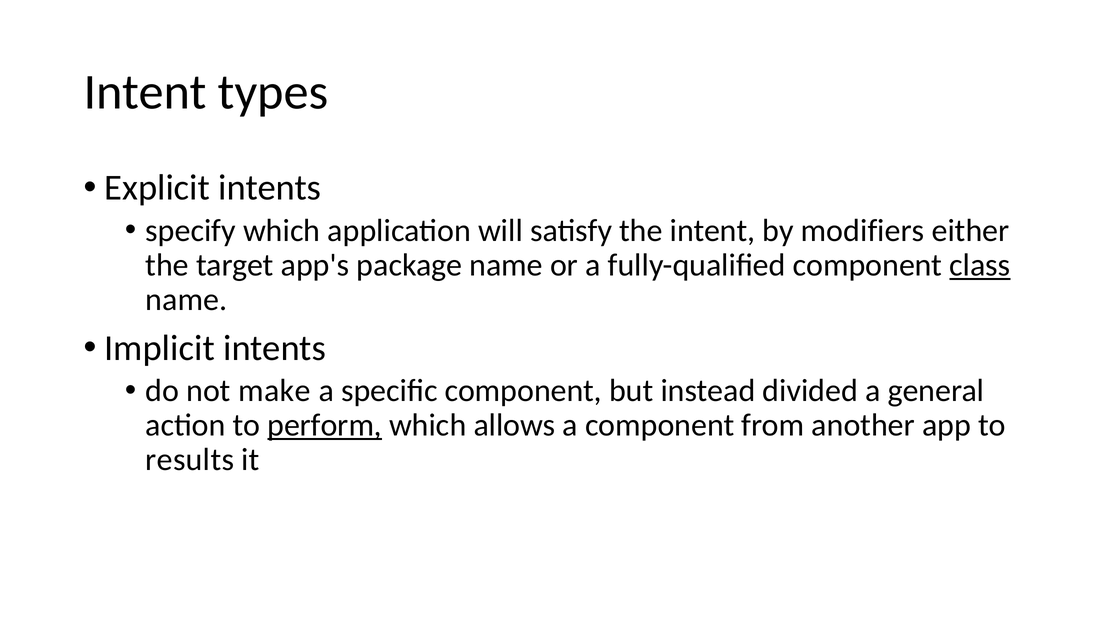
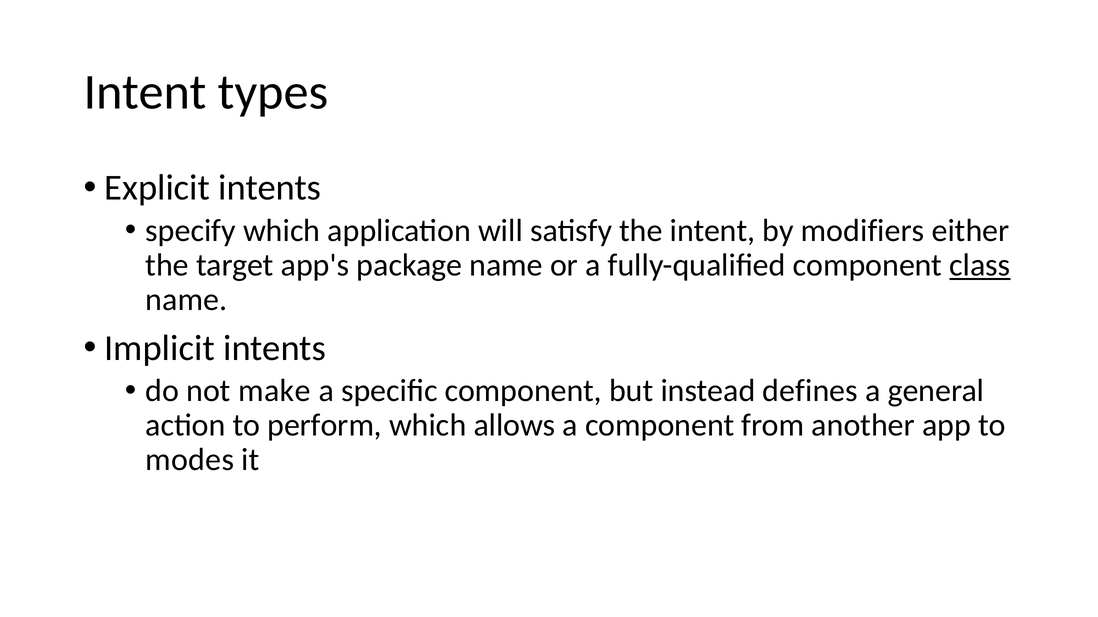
divided: divided -> defines (810, 391)
perform underline: present -> none (325, 426)
results: results -> modes (190, 460)
